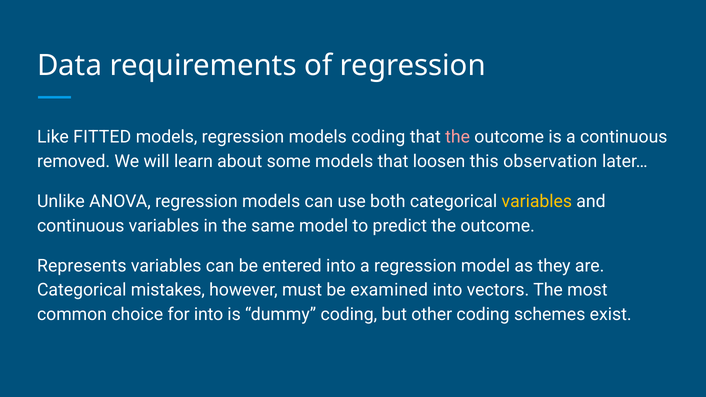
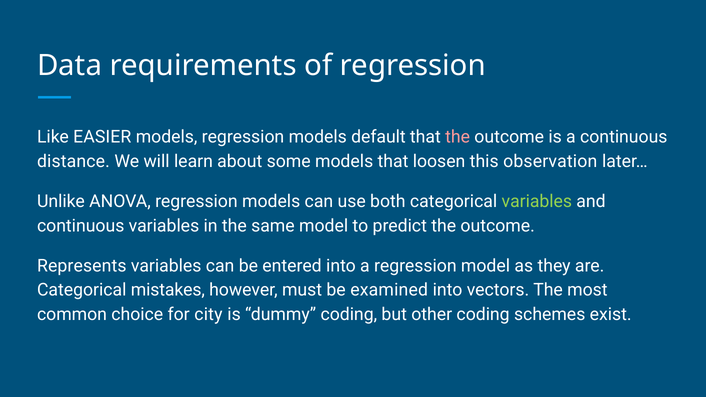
FITTED: FITTED -> EASIER (102, 137)
models coding: coding -> default (378, 137)
removed: removed -> distance (73, 161)
variables colour: yellow -> light green (537, 201)
for into: into -> city (208, 315)
